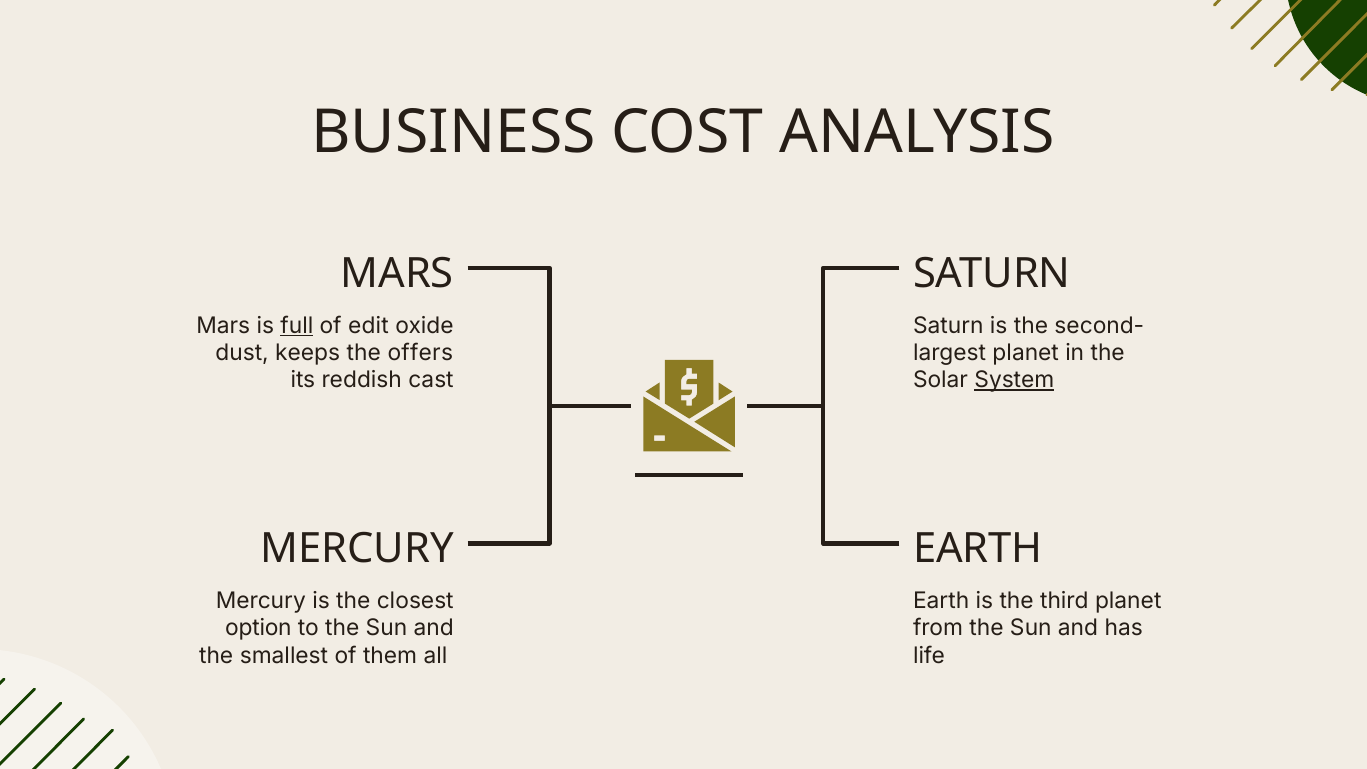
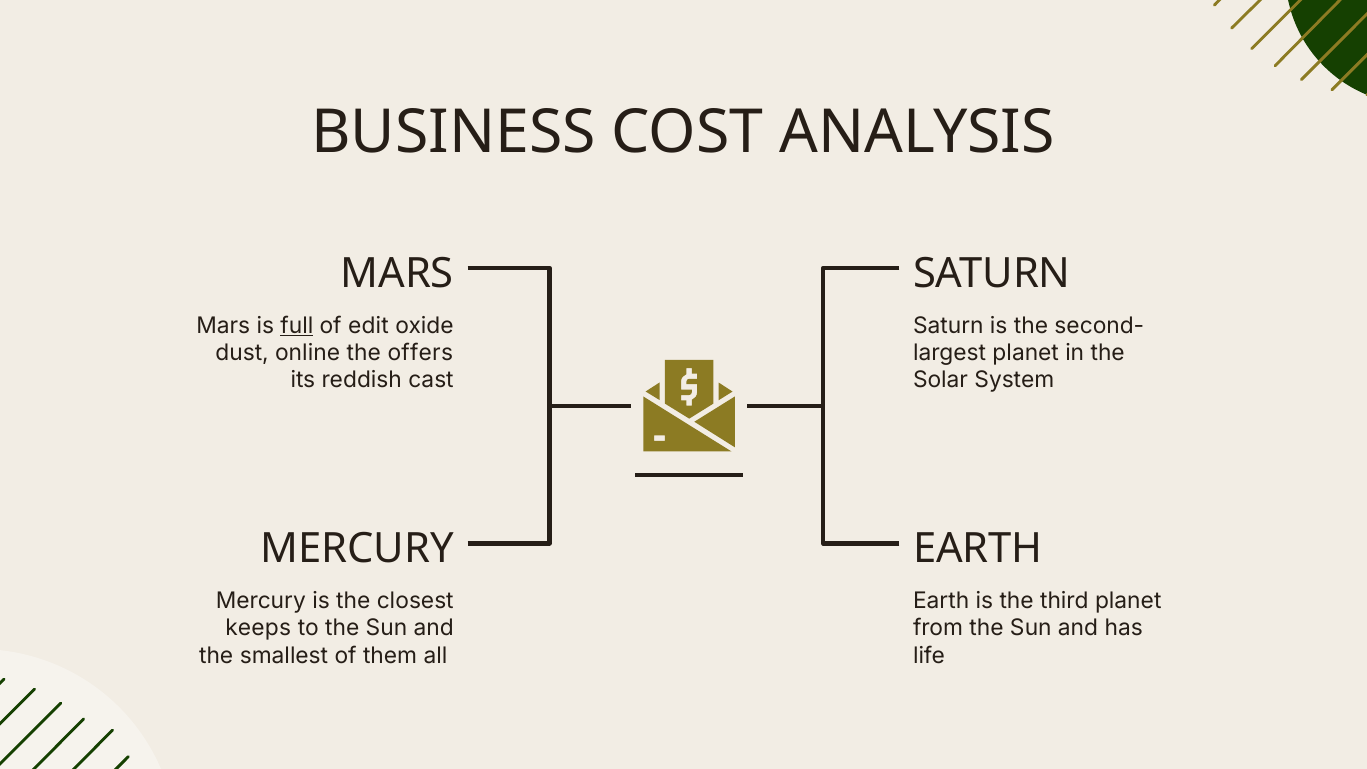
keeps: keeps -> online (308, 353)
System underline: present -> none (1014, 380)
option: option -> keeps (258, 628)
